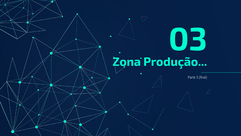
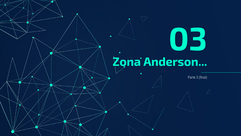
Produção: Produção -> Anderson (175, 62)
